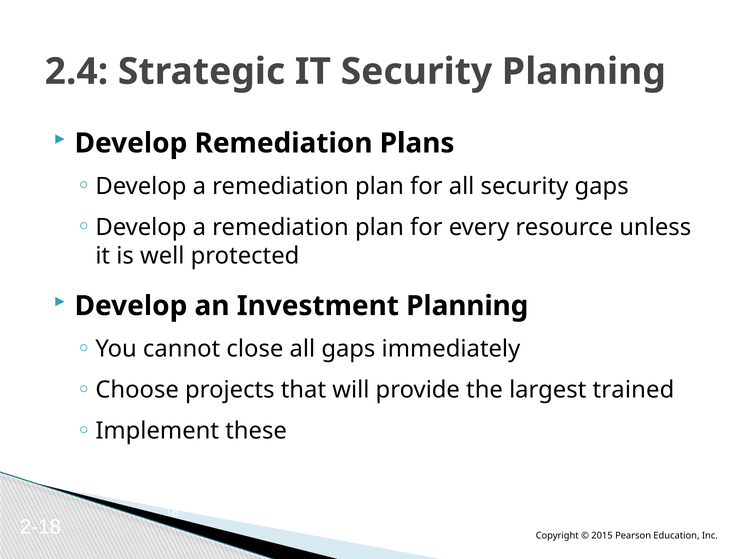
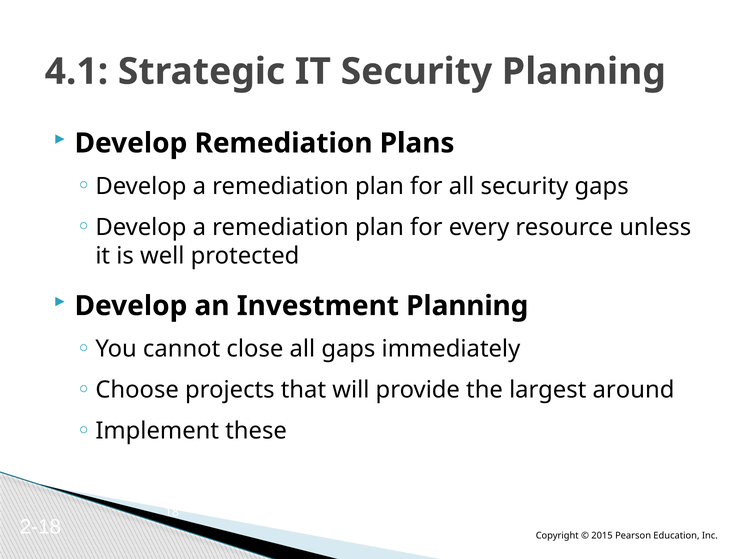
2.4: 2.4 -> 4.1 (76, 72)
trained: trained -> around (634, 390)
